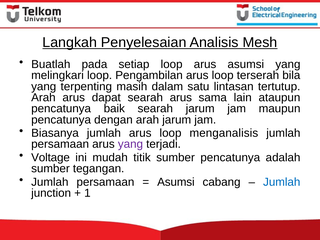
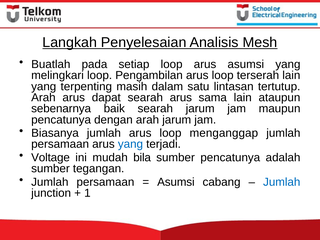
terserah bila: bila -> lain (291, 75)
pencatunya: pencatunya -> sebenarnya (61, 109)
menganalisis: menganalisis -> menganggap (224, 133)
yang colour: purple -> blue (130, 144)
titik: titik -> bila (142, 158)
